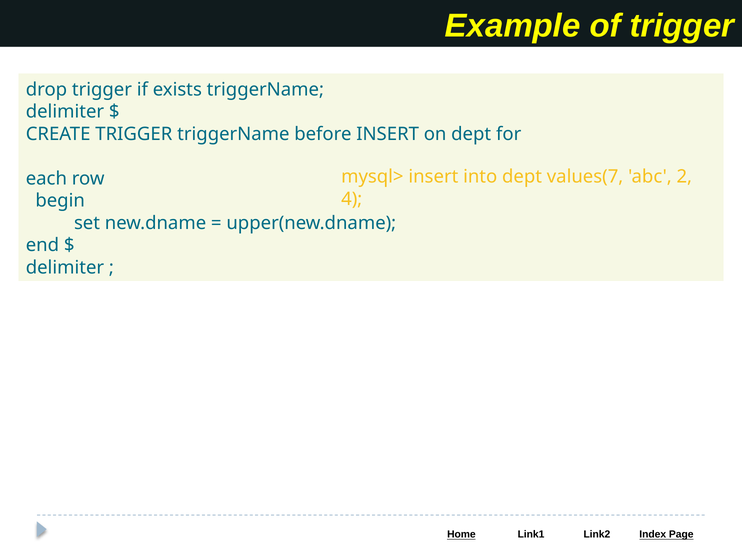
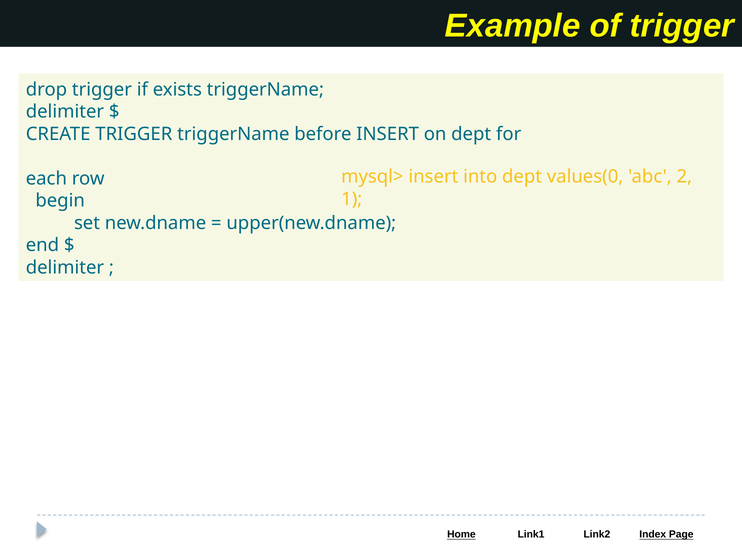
values(7: values(7 -> values(0 (585, 177)
4: 4 -> 1 (352, 199)
